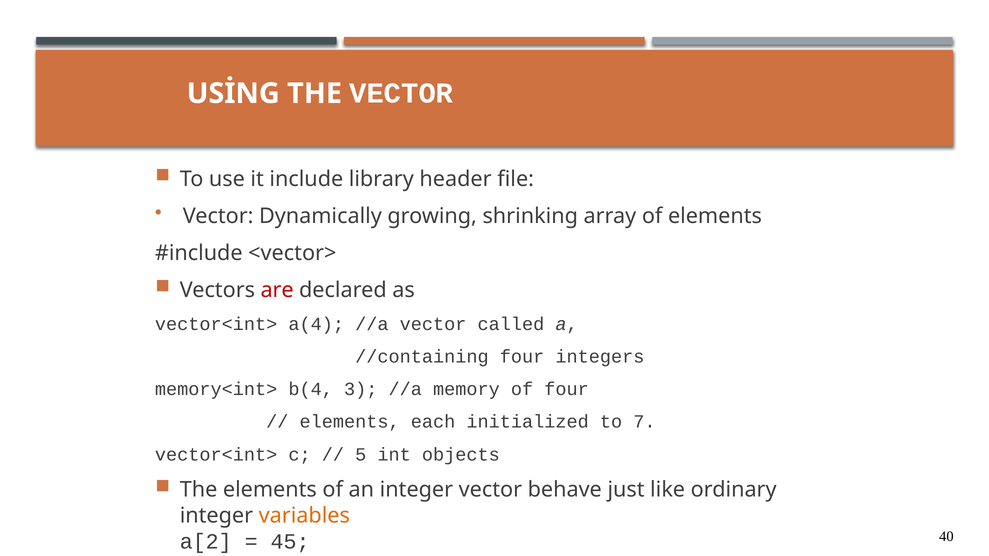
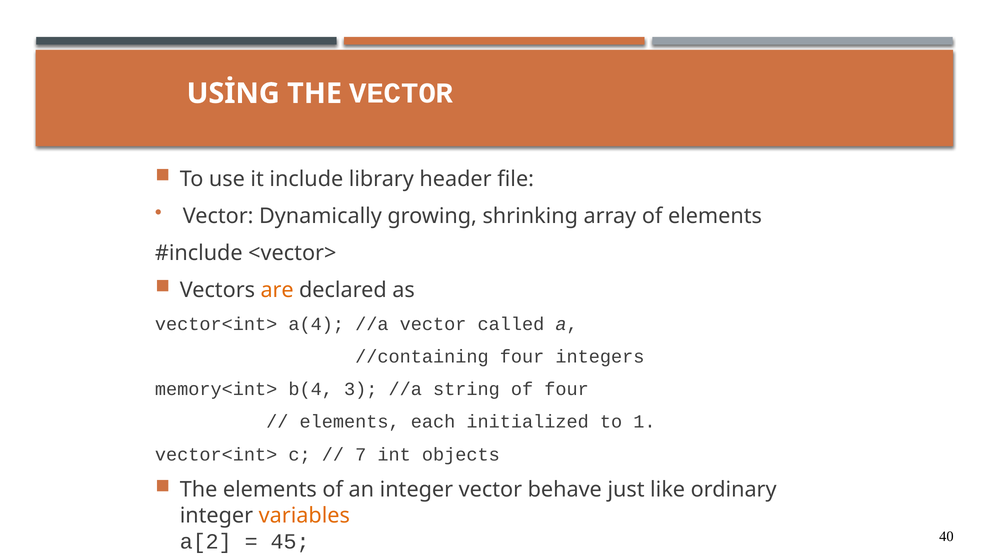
are colour: red -> orange (277, 290)
memory: memory -> string (466, 390)
7: 7 -> 1 (644, 422)
5: 5 -> 7 (361, 455)
